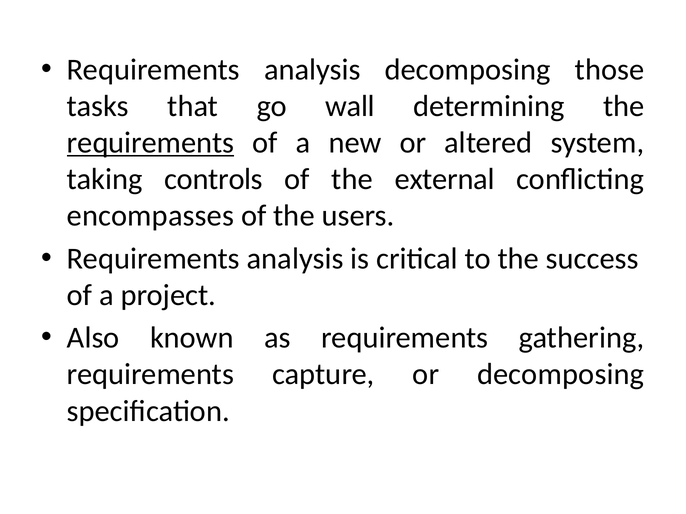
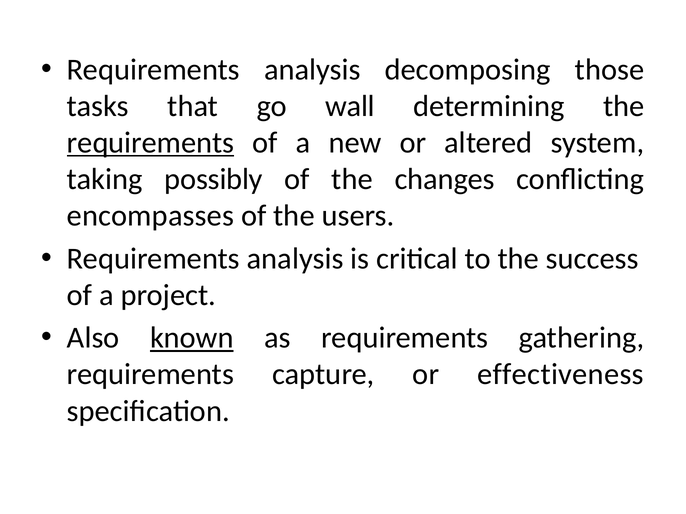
controls: controls -> possibly (214, 179)
external: external -> changes (445, 179)
known underline: none -> present (192, 338)
or decomposing: decomposing -> effectiveness (561, 375)
